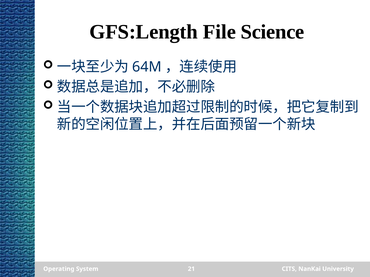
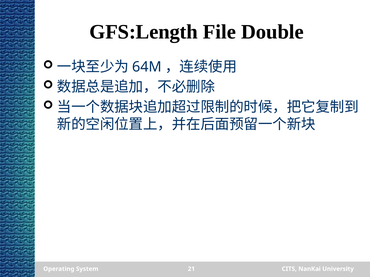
Science: Science -> Double (272, 32)
